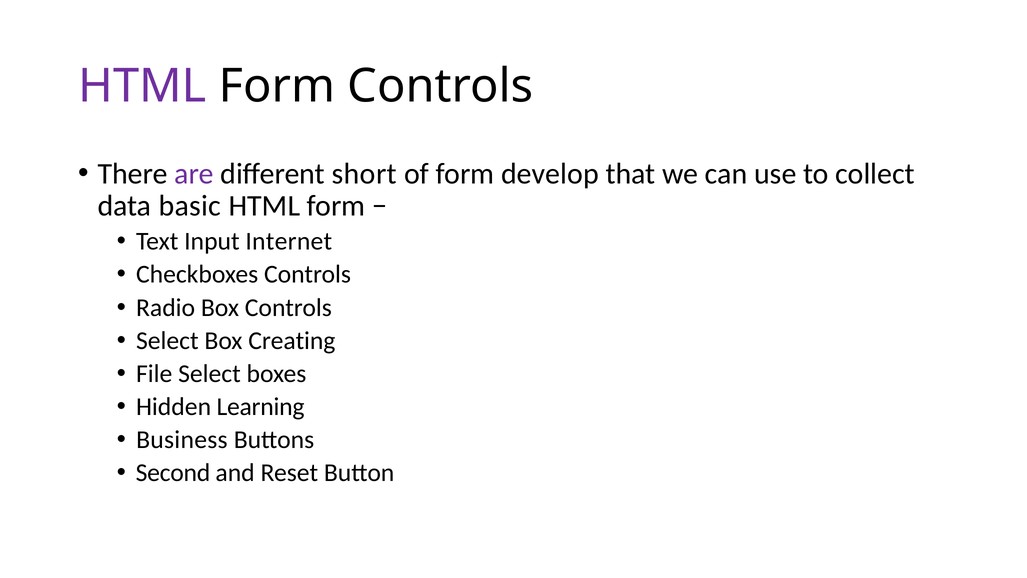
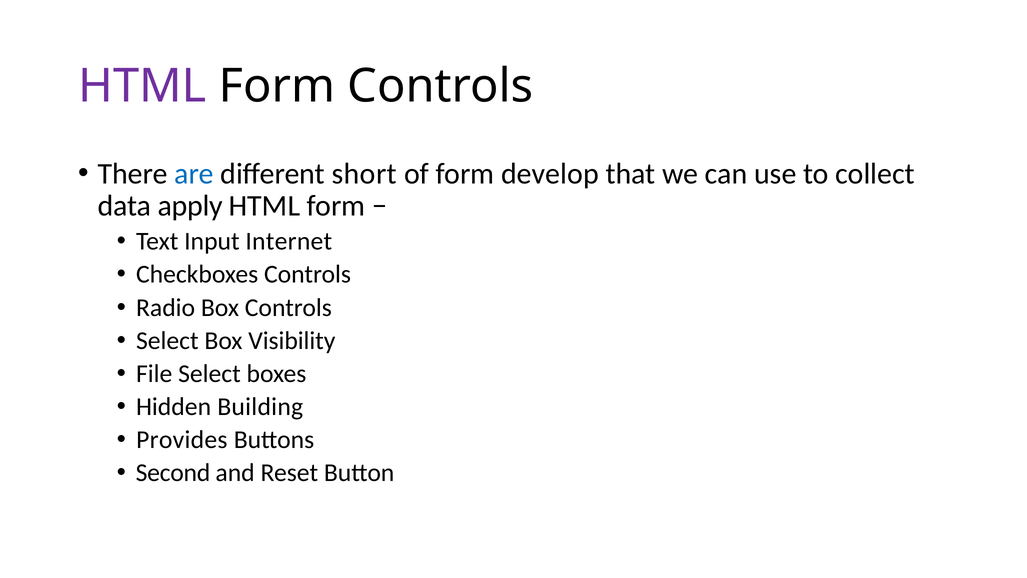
are colour: purple -> blue (194, 174)
basic: basic -> apply (190, 206)
Creating: Creating -> Visibility (292, 340)
Learning: Learning -> Building (260, 407)
Business: Business -> Provides (182, 440)
